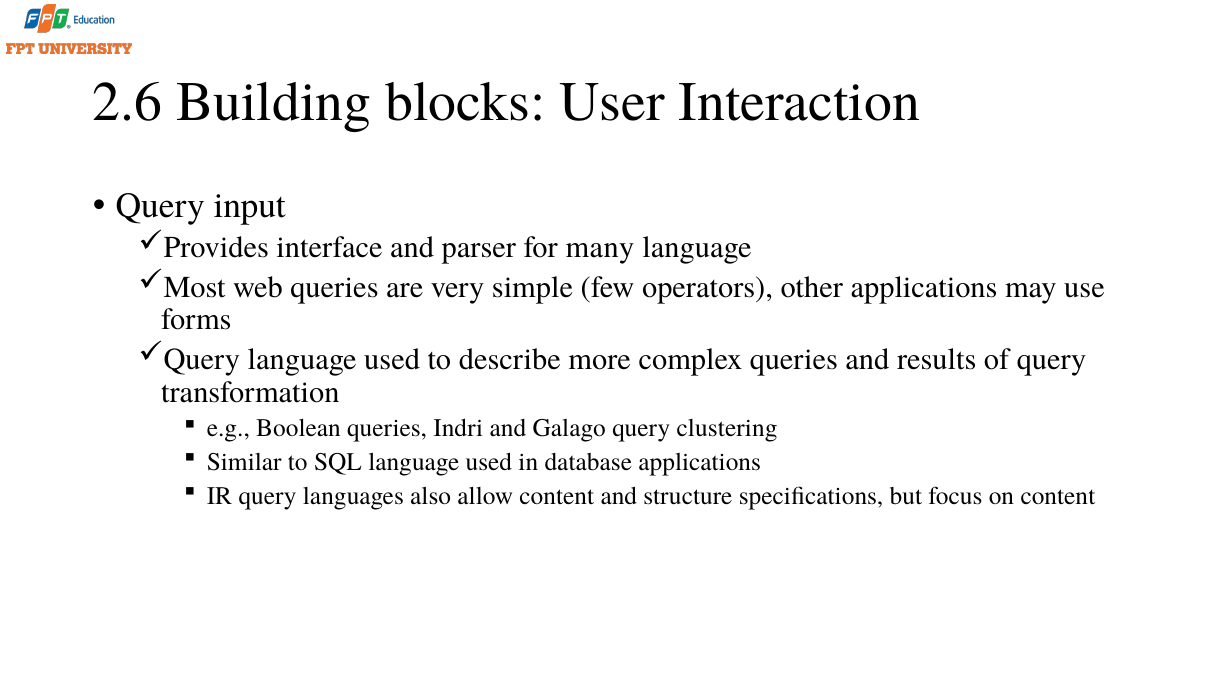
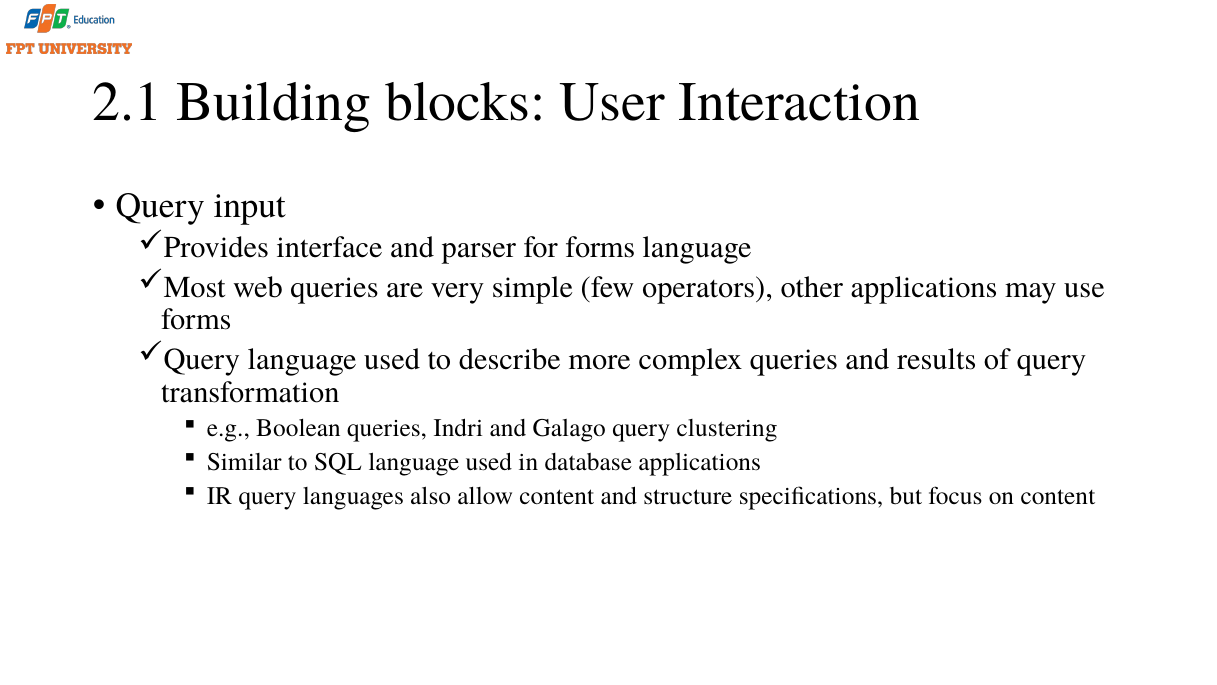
2.6: 2.6 -> 2.1 (128, 102)
for many: many -> forms (600, 248)
